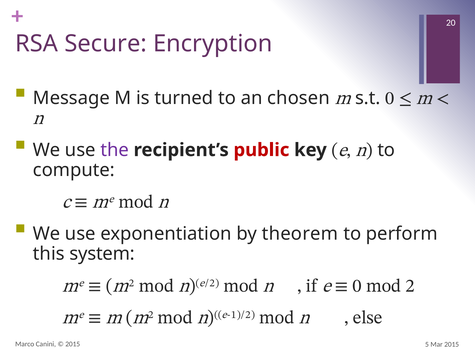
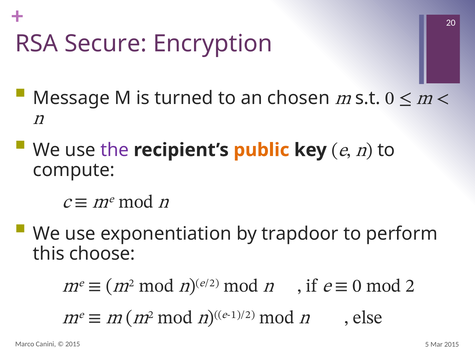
public colour: red -> orange (261, 150)
theorem: theorem -> trapdoor (300, 233)
system: system -> choose (102, 253)
